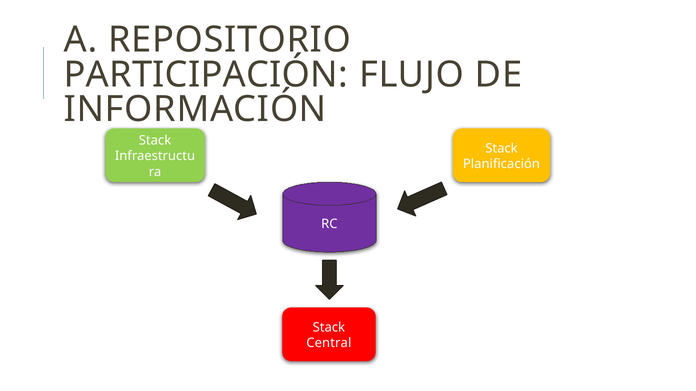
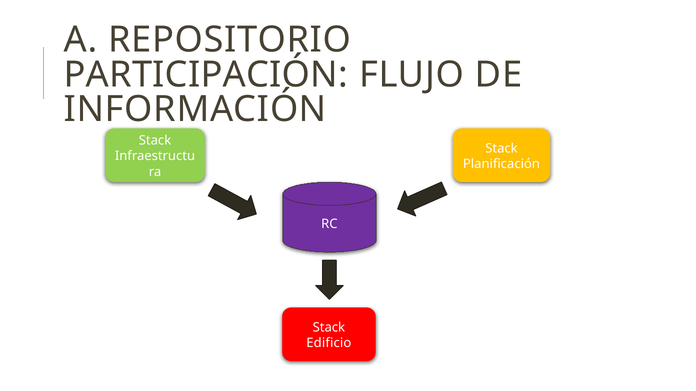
Central: Central -> Edificio (329, 343)
